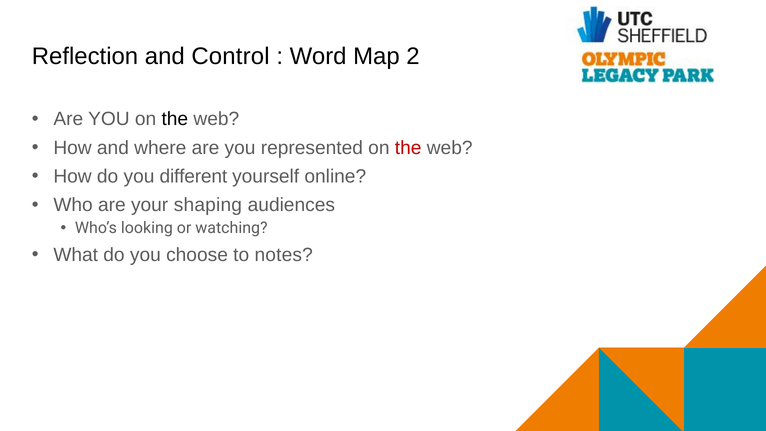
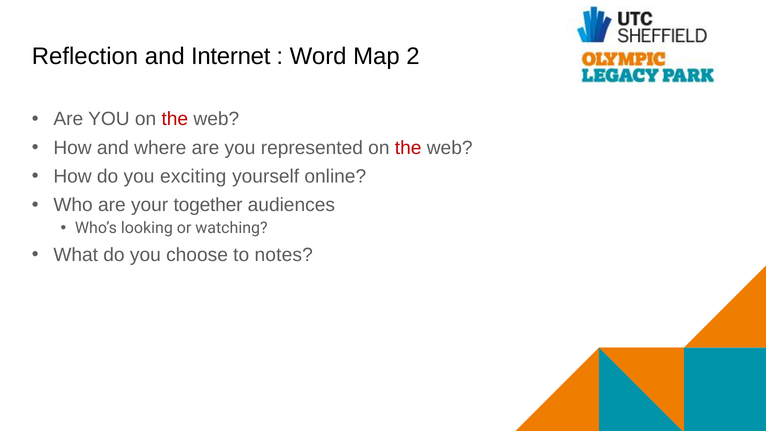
Control: Control -> Internet (231, 56)
the colour: black -> red (175, 119)
different: different -> exciting (193, 176)
shaping: shaping -> together (208, 205)
